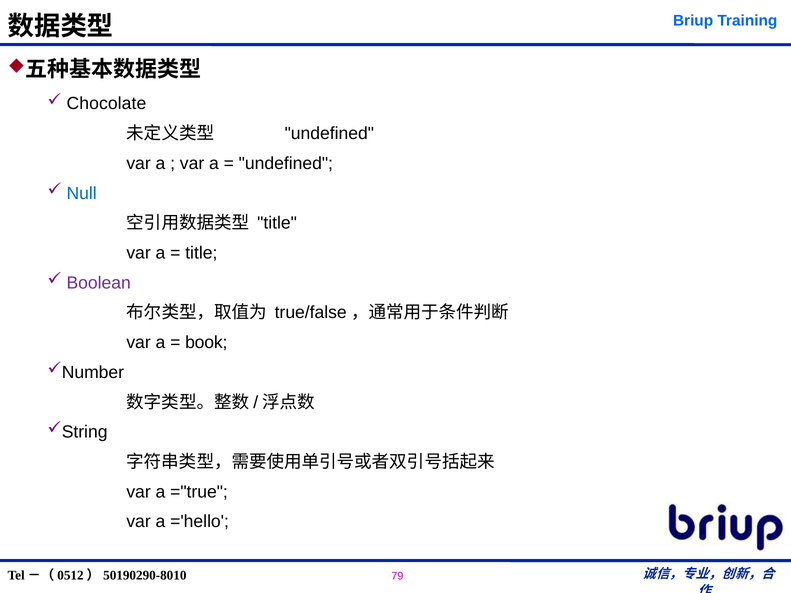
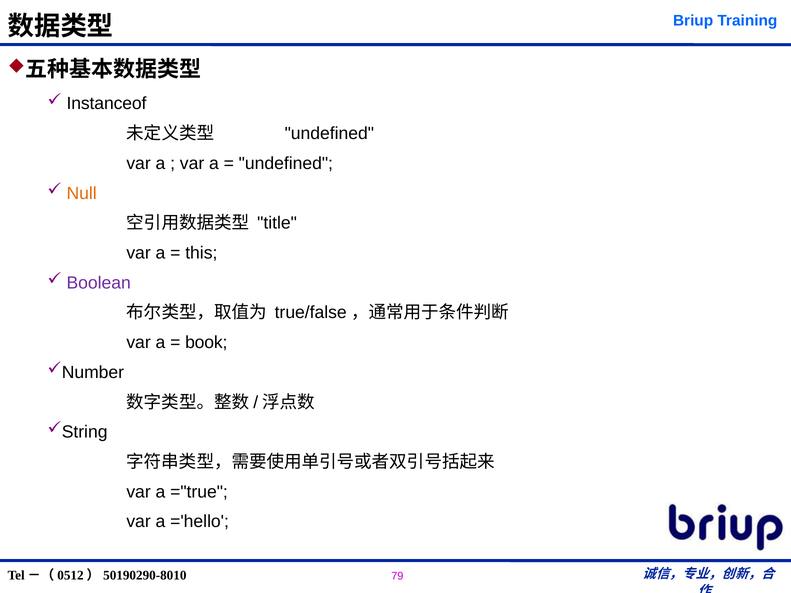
Chocolate: Chocolate -> Instanceof (107, 104)
Null colour: blue -> orange (82, 193)
title: title -> this (201, 253)
